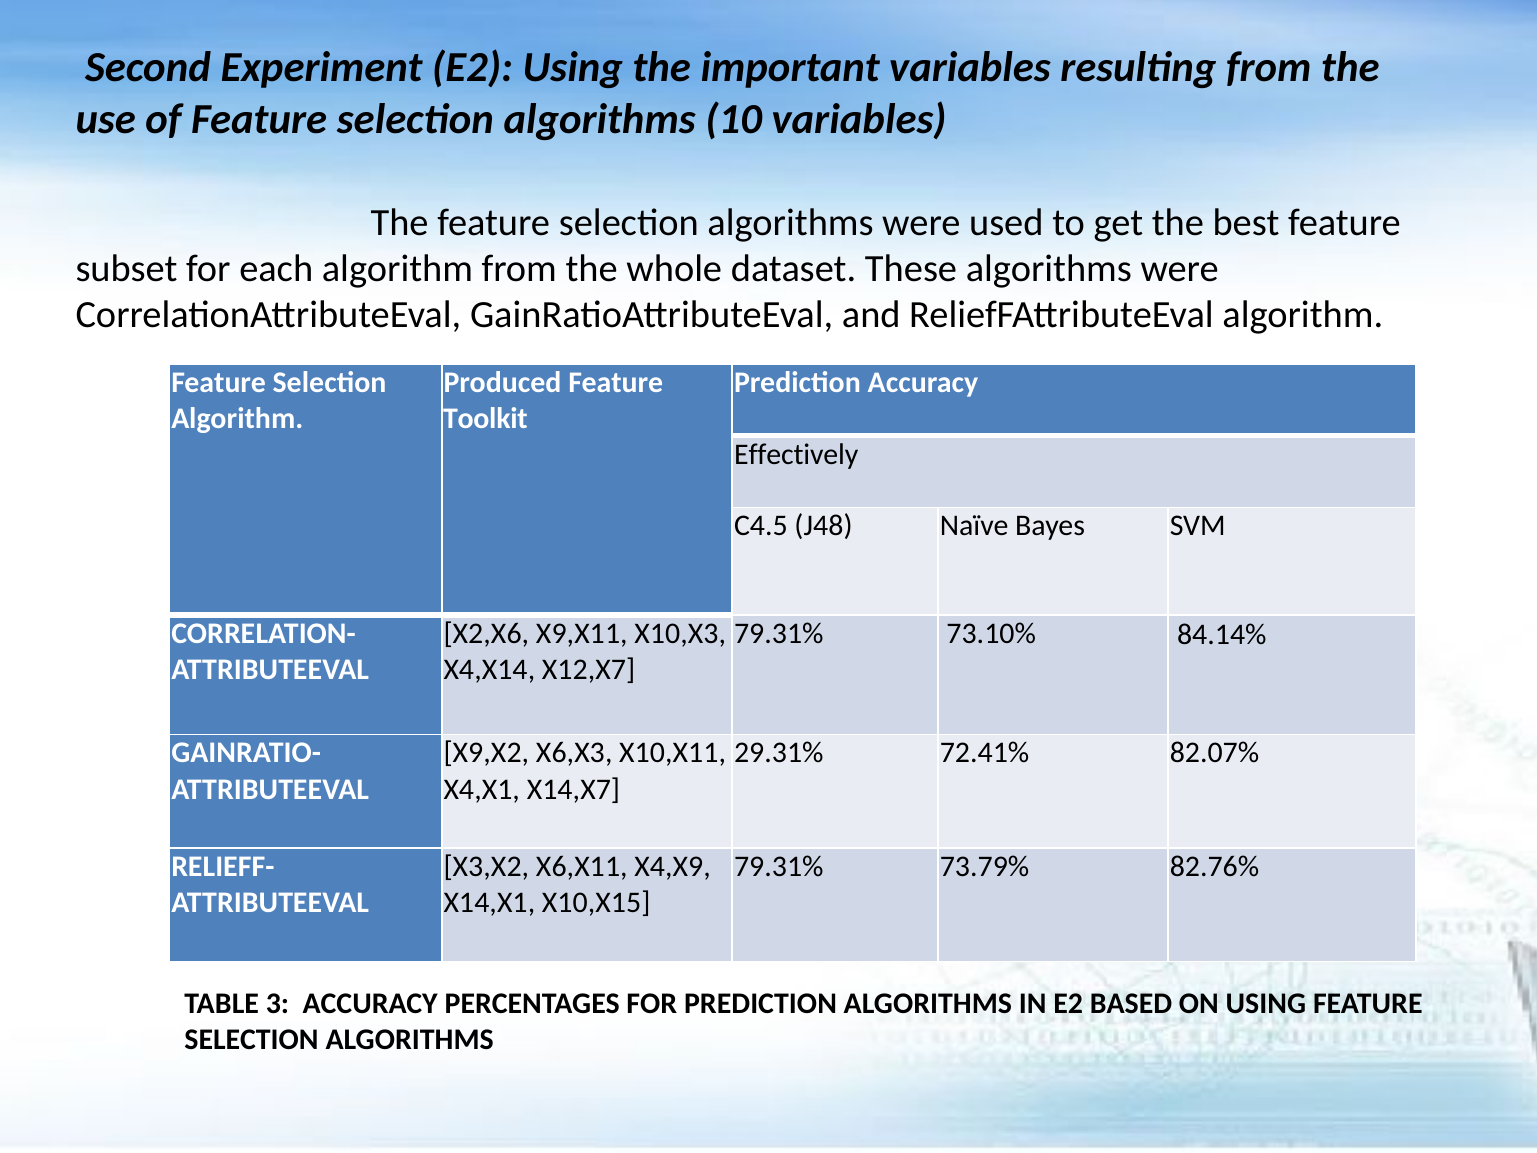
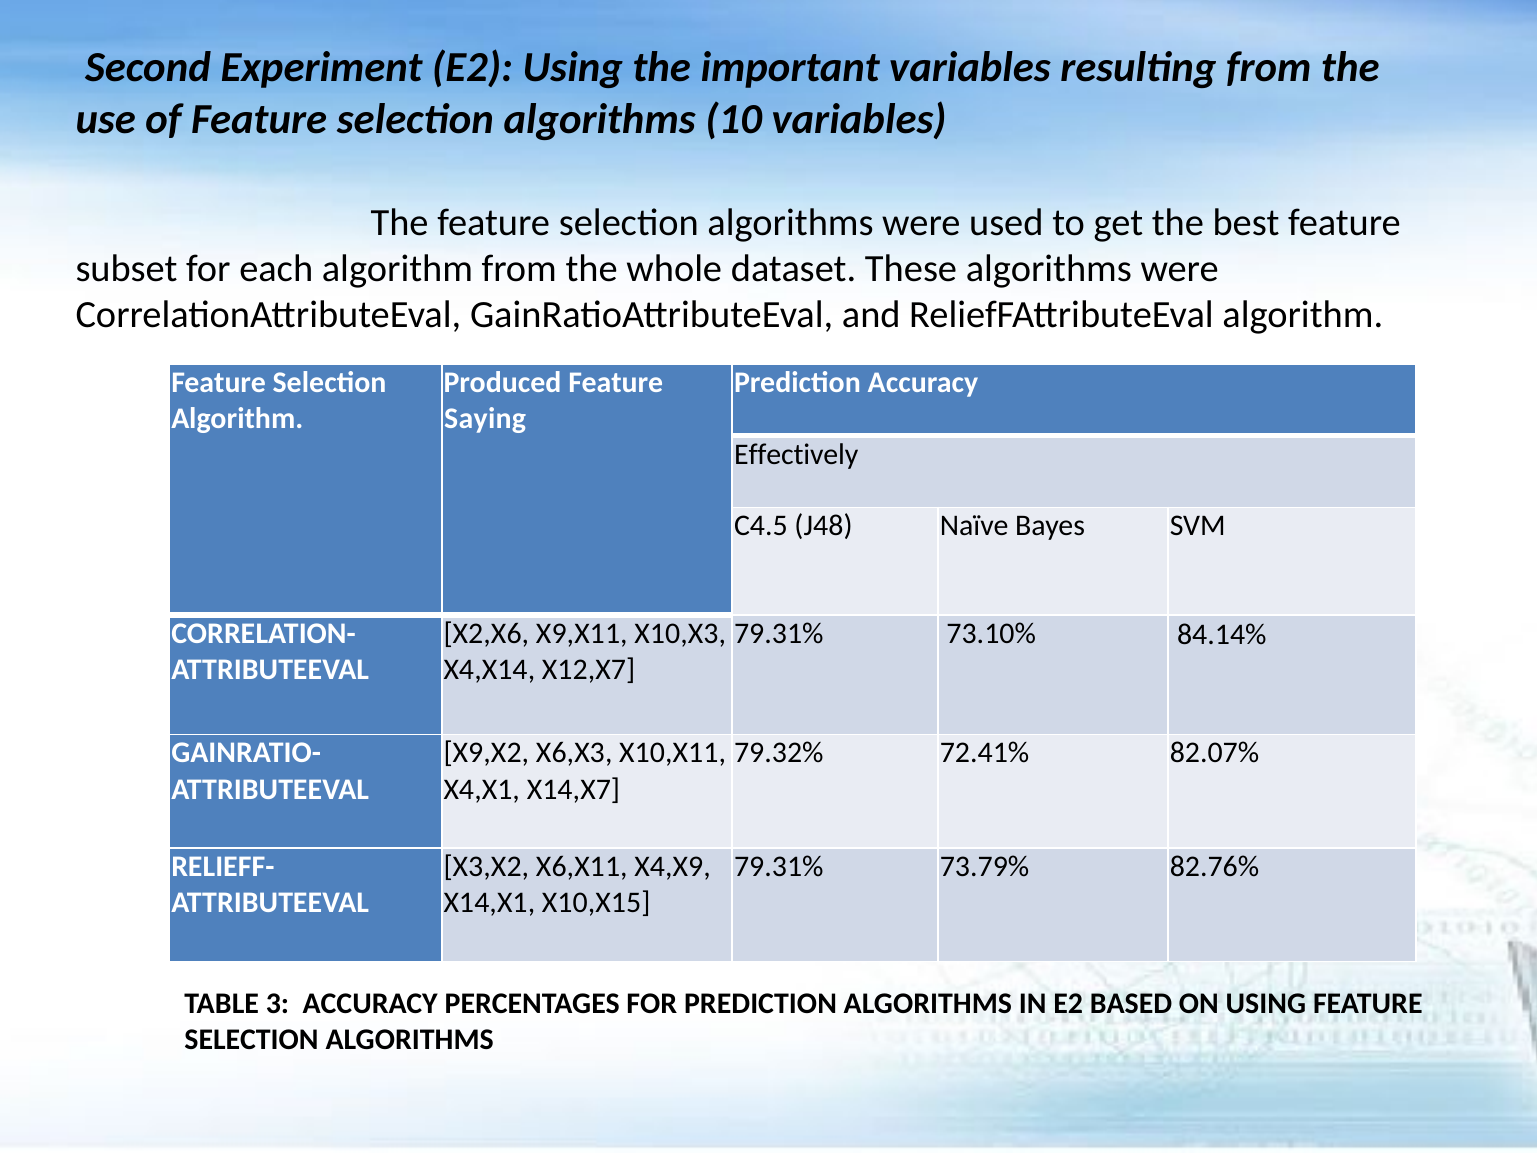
Toolkit: Toolkit -> Saying (485, 419)
29.31%: 29.31% -> 79.32% (779, 753)
